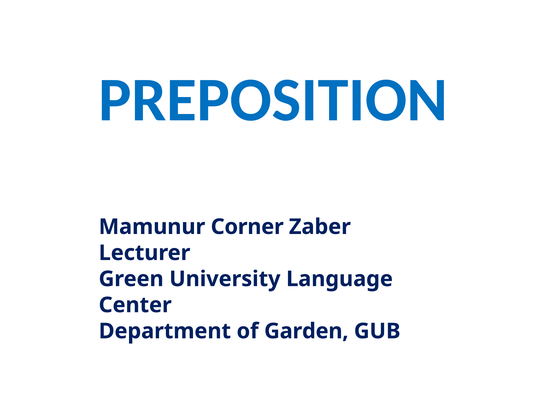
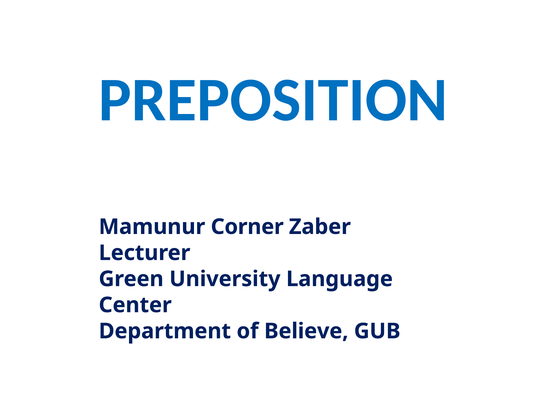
Garden: Garden -> Believe (306, 331)
